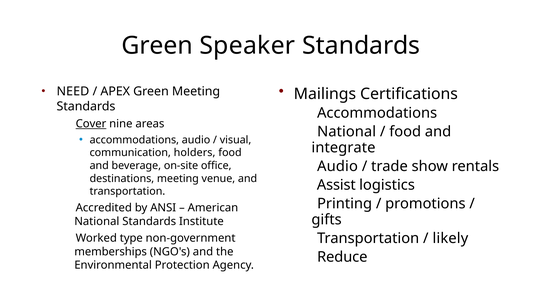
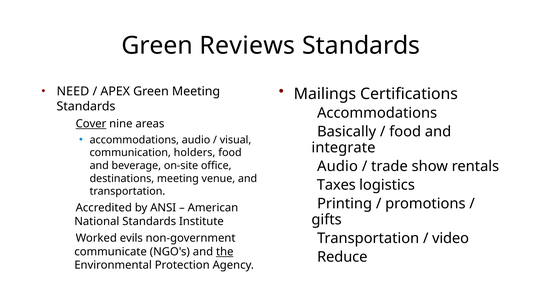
Speaker: Speaker -> Reviews (247, 46)
National: National -> Basically (347, 132)
Assist: Assist -> Taxes (336, 185)
likely: likely -> video (451, 238)
type: type -> evils (131, 238)
memberships: memberships -> communicate (111, 252)
the underline: none -> present (225, 252)
